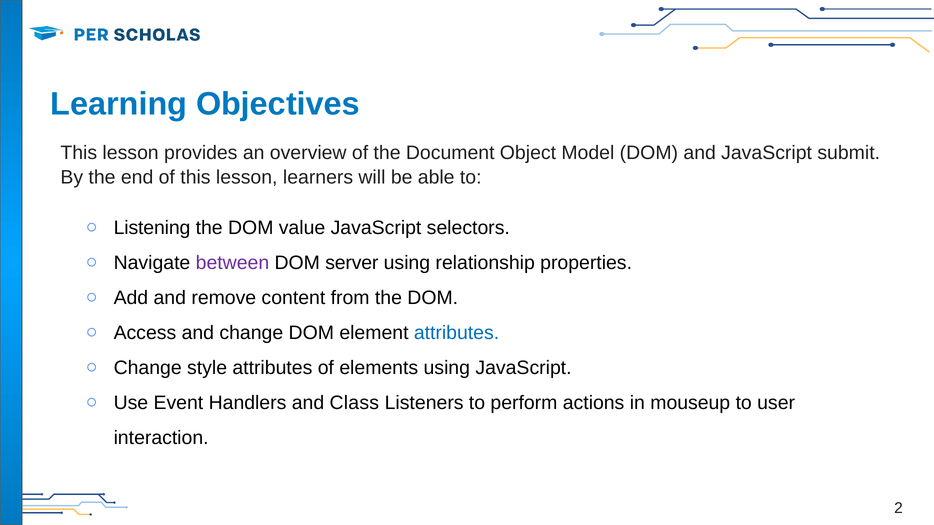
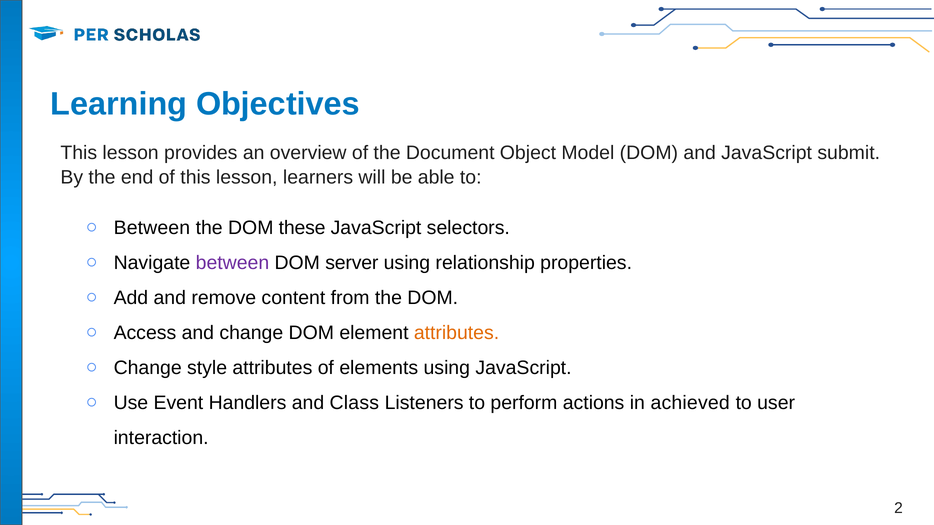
Listening: Listening -> Between (152, 228)
value: value -> these (302, 228)
attributes colour: blue -> orange (457, 333)
mouseup: mouseup -> achieved (690, 403)
